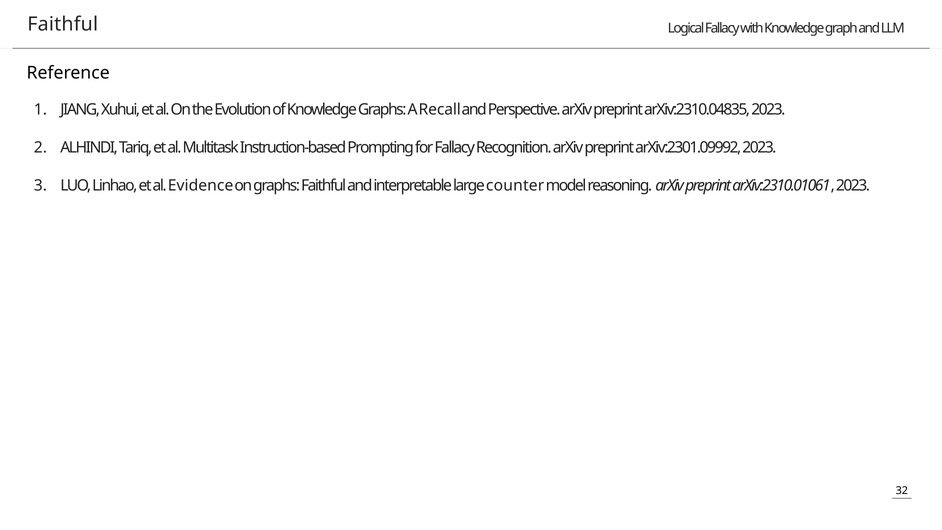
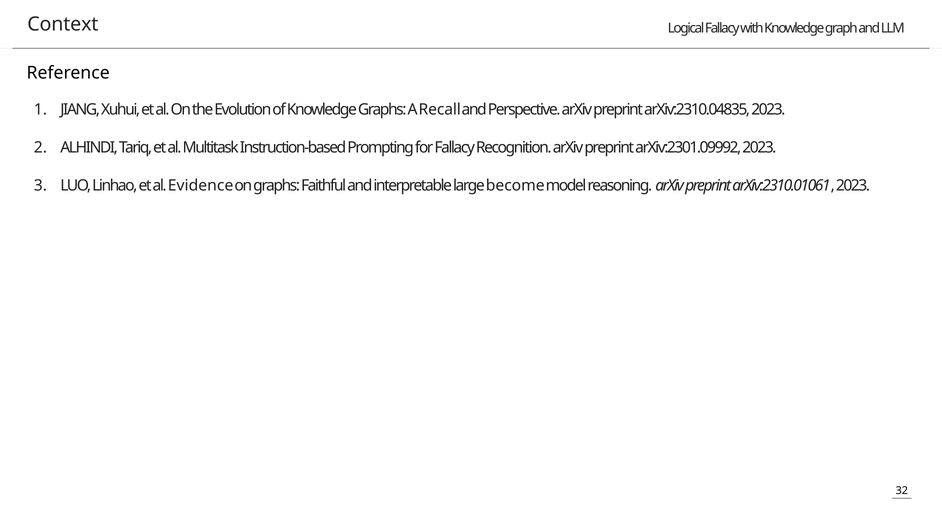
Faithful: Faithful -> Context (63, 24)
counter: counter -> become (515, 186)
